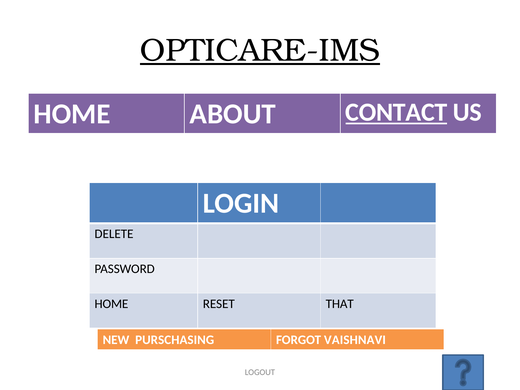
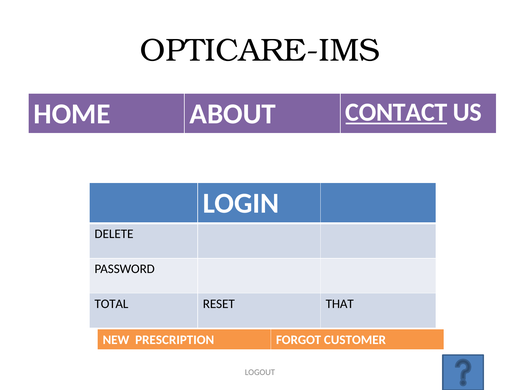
OPTICARE-IMS underline: present -> none (260, 50)
HOME: HOME -> TOTAL (111, 304)
PURSCHASING: PURSCHASING -> PRESCRIPTION (175, 340)
VAISHNAVI: VAISHNAVI -> CUSTOMER (355, 340)
